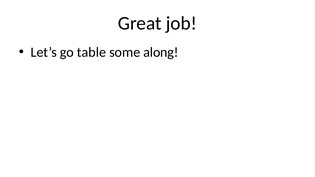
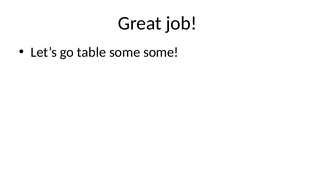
some along: along -> some (161, 52)
